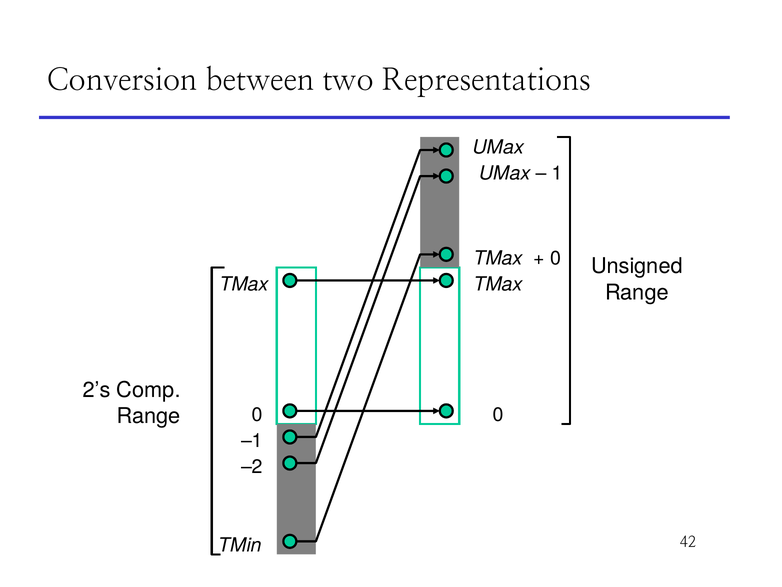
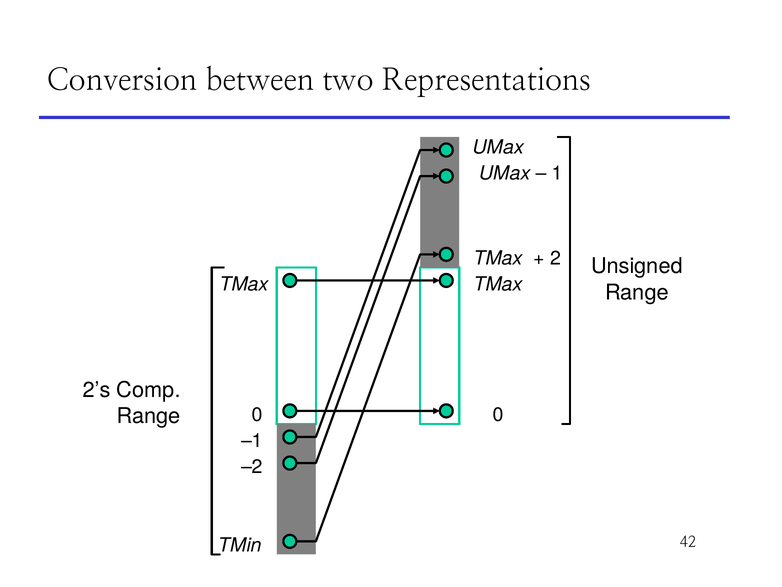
0: 0 -> 2 (556, 258)
